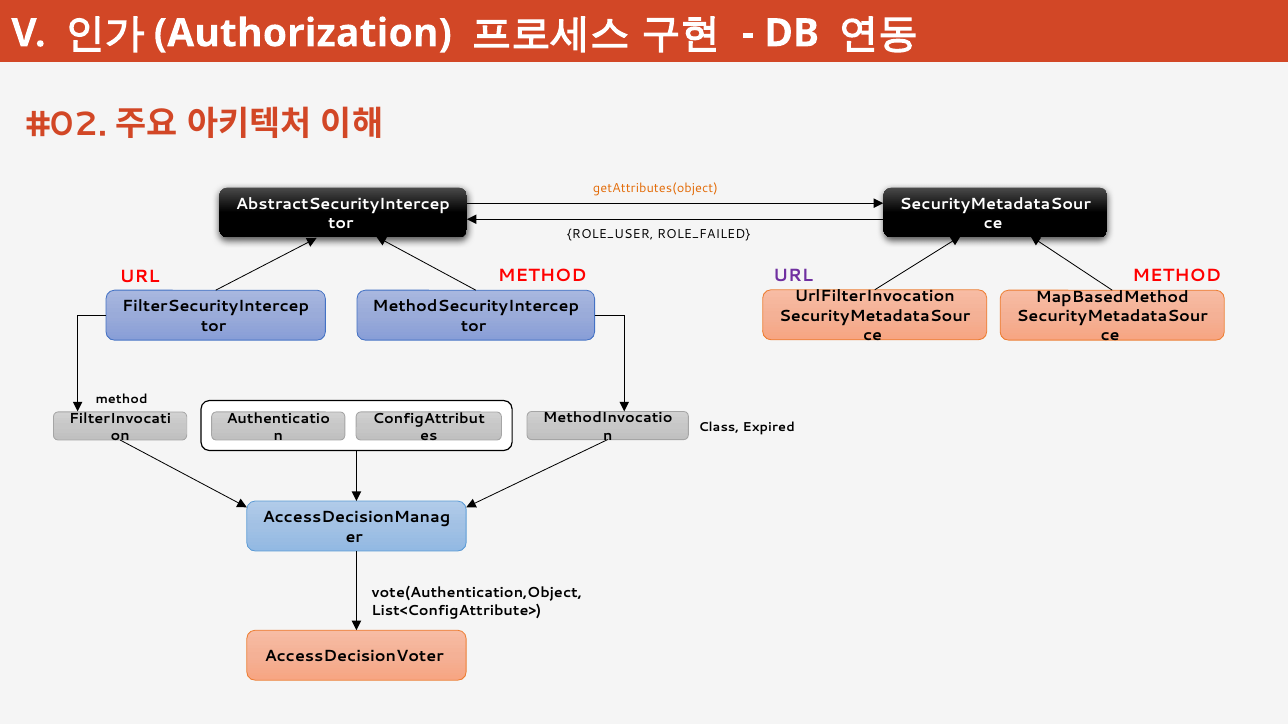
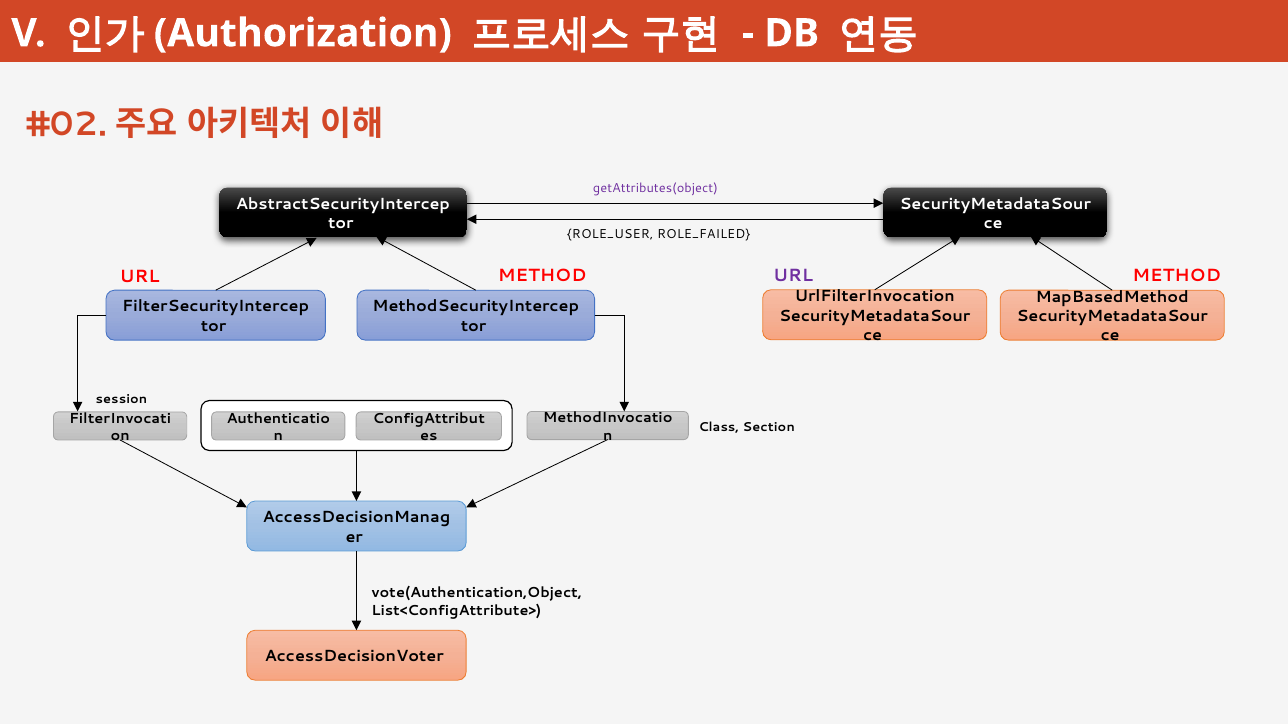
getAttributes(object colour: orange -> purple (655, 189)
method: method -> session (121, 399)
Expired: Expired -> Section (769, 428)
